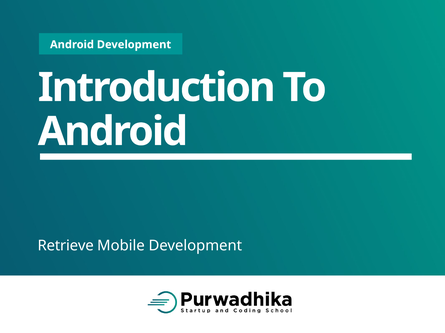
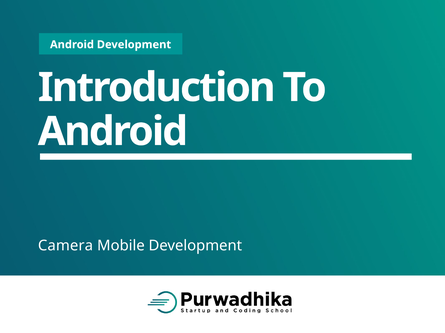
Retrieve: Retrieve -> Camera (65, 246)
